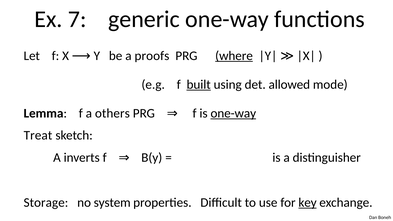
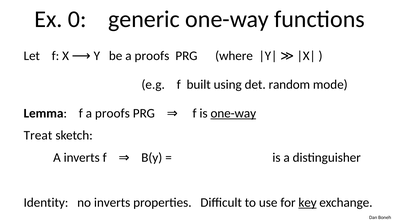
7: 7 -> 0 (77, 19)
where underline: present -> none (234, 56)
built underline: present -> none (199, 85)
allowed: allowed -> random (289, 85)
f a others: others -> proofs (112, 113)
Storage: Storage -> Identity (46, 203)
no system: system -> inverts (112, 203)
